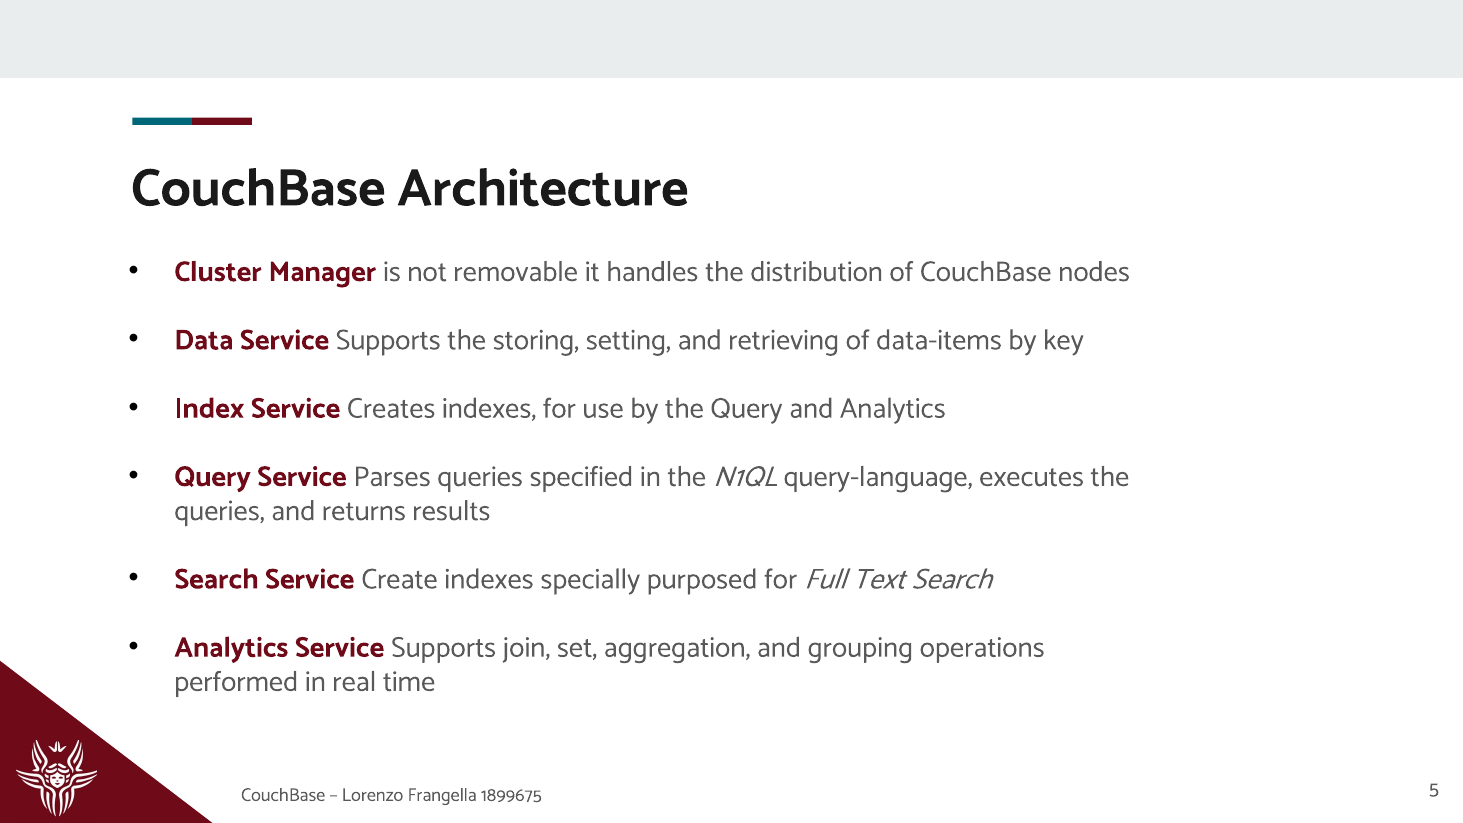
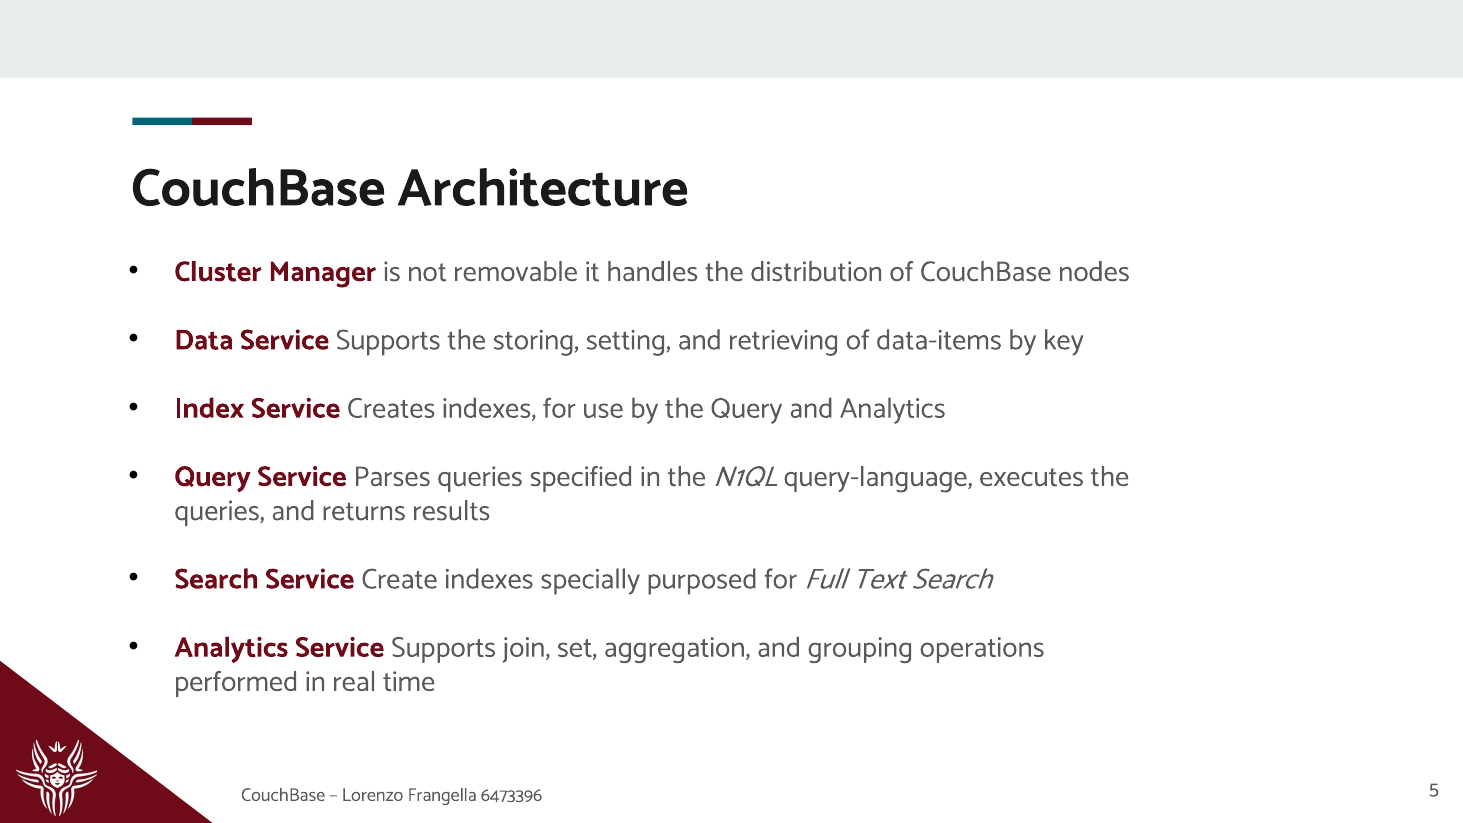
1899675: 1899675 -> 6473396 (512, 795)
